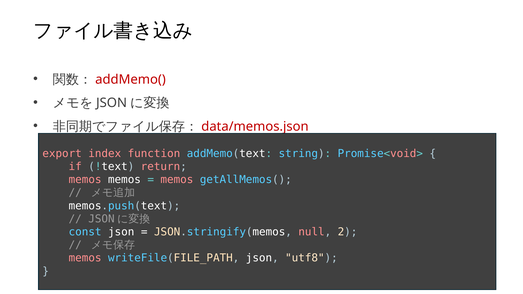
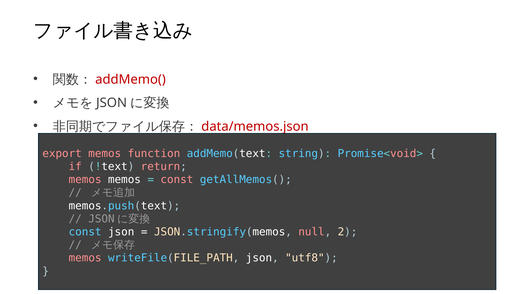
export index: index -> memos (105, 154)
memos: memos -> const (177, 180)
